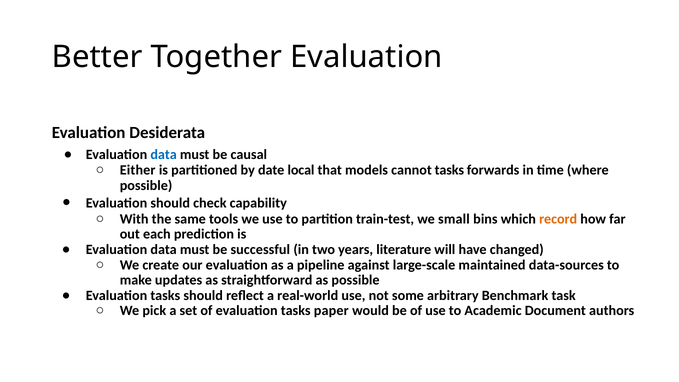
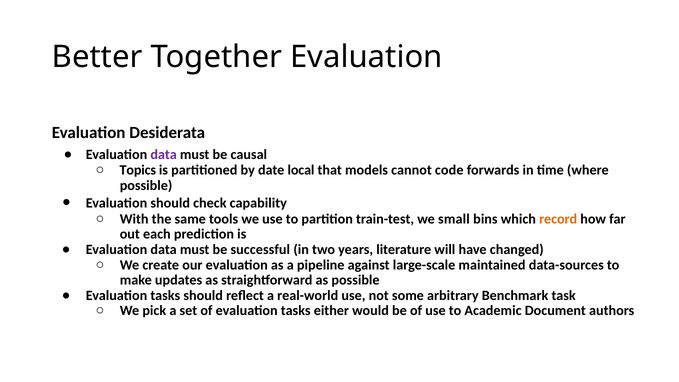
data colour: blue -> purple (164, 155)
Either: Either -> Topics (138, 170)
cannot tasks: tasks -> code (449, 170)
paper: paper -> either (331, 311)
